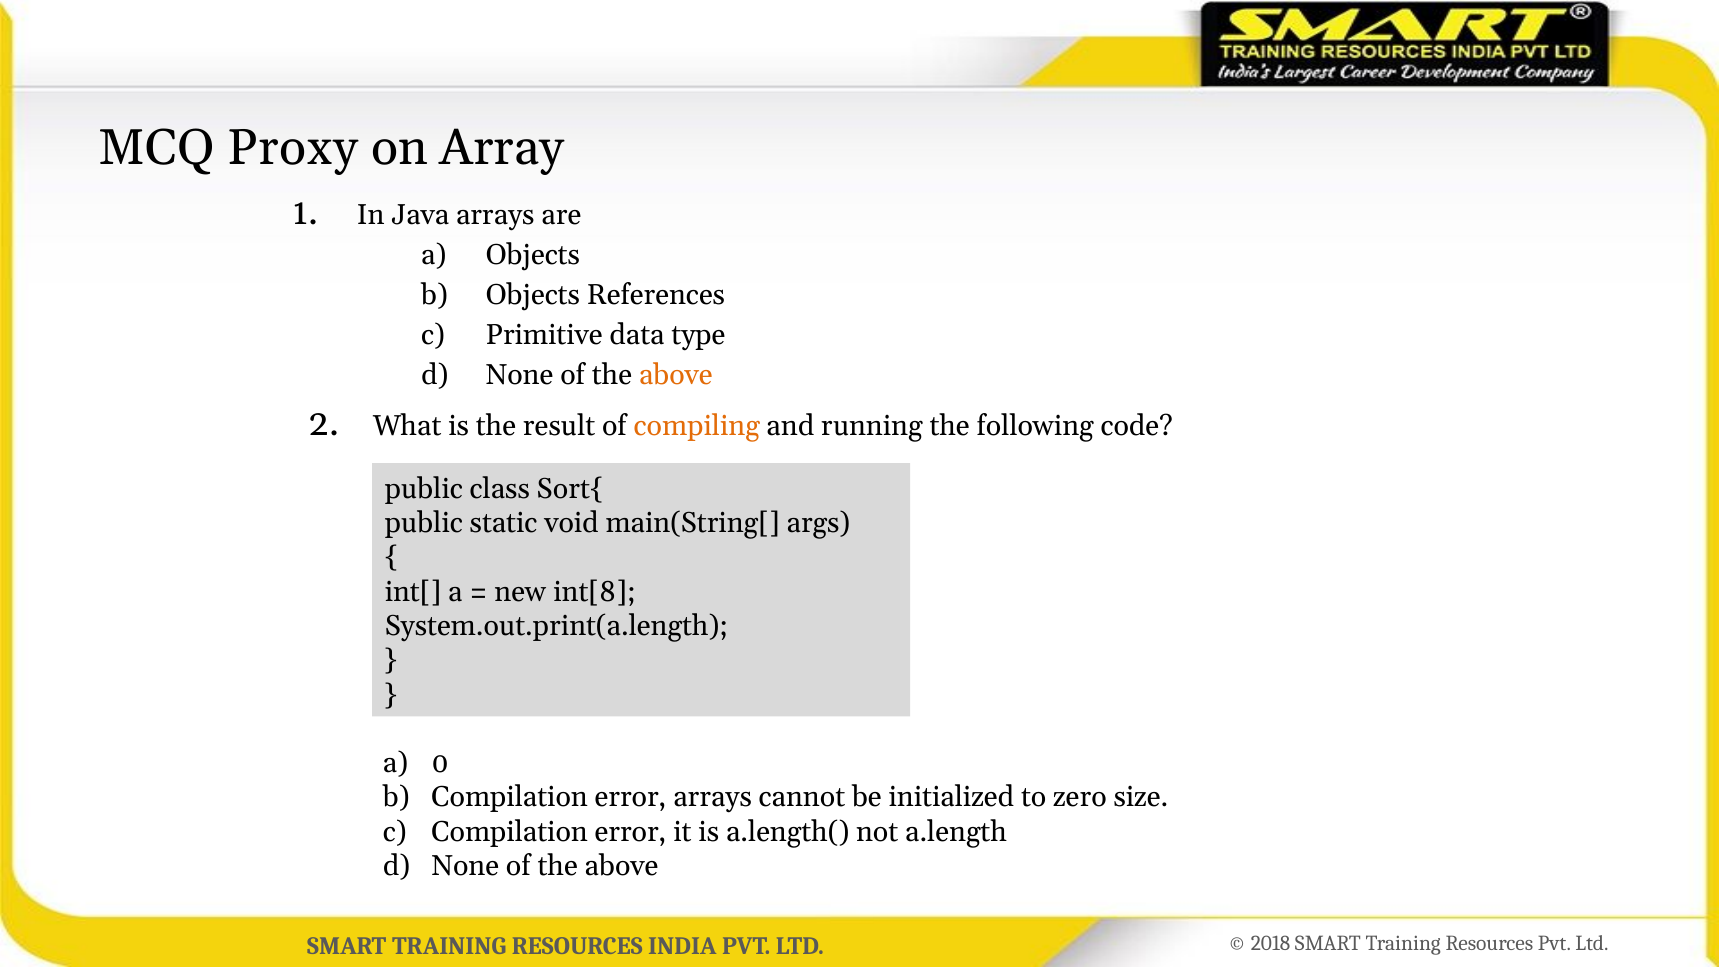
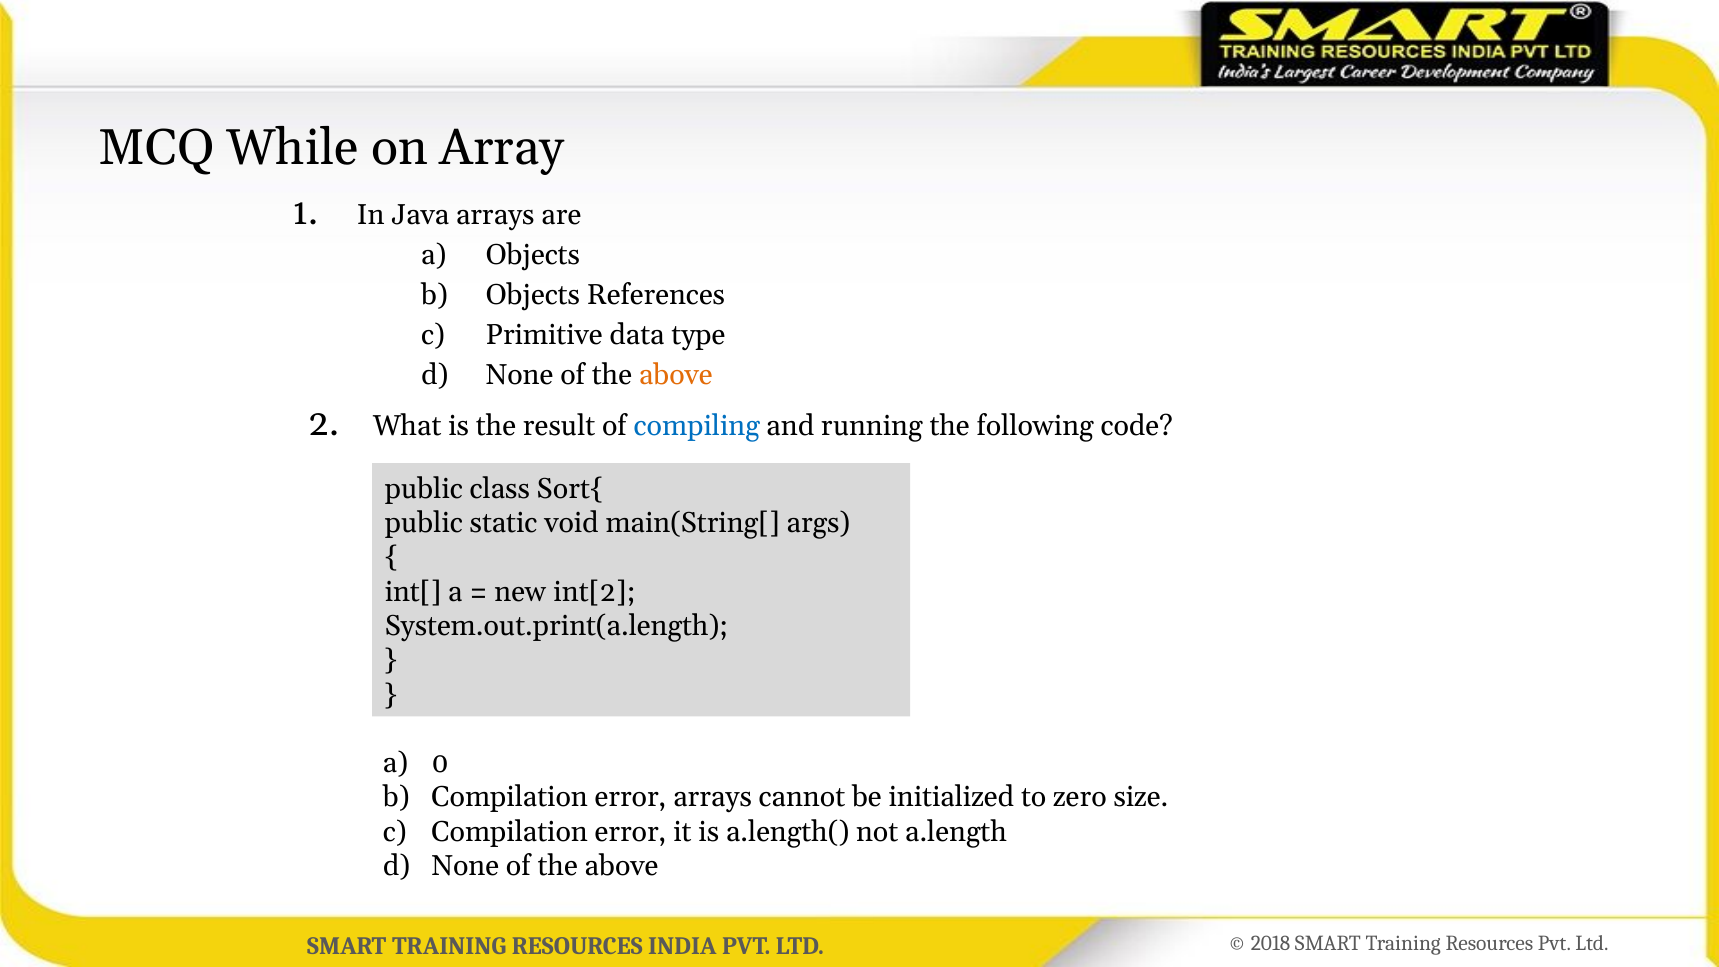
Proxy: Proxy -> While (293, 147)
compiling colour: orange -> blue (697, 426)
int[8: int[8 -> int[2 (595, 592)
